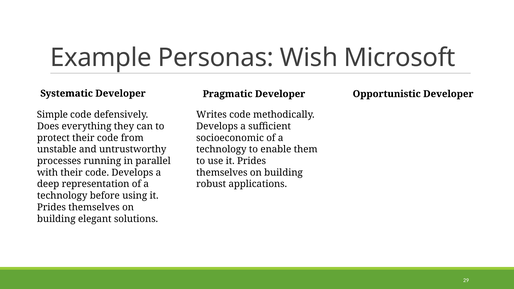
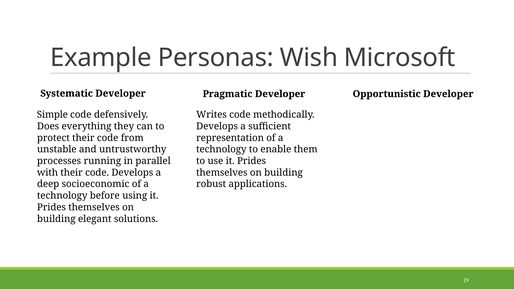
socioeconomic: socioeconomic -> representation (230, 138)
representation: representation -> socioeconomic (96, 184)
